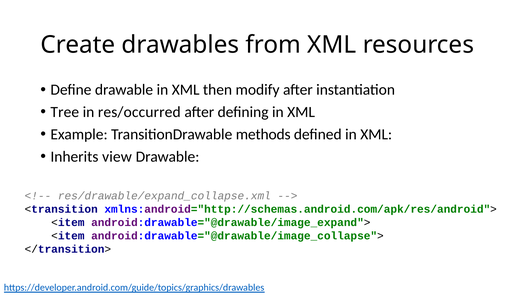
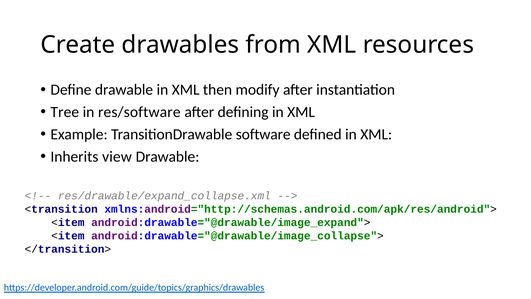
res/occurred: res/occurred -> res/software (139, 112)
methods: methods -> software (263, 134)
